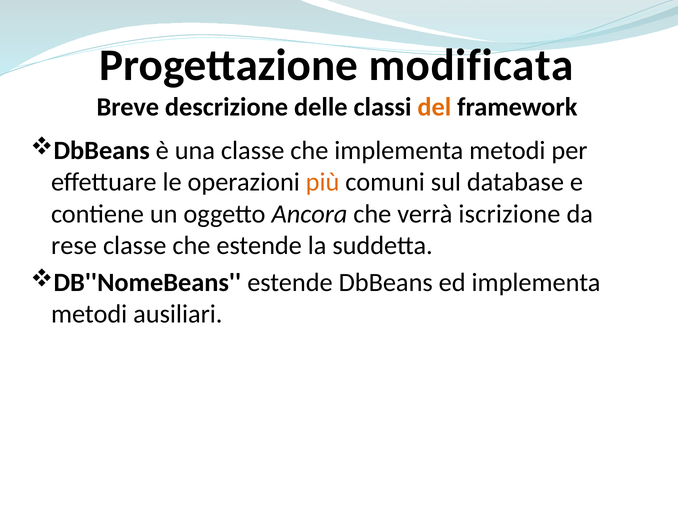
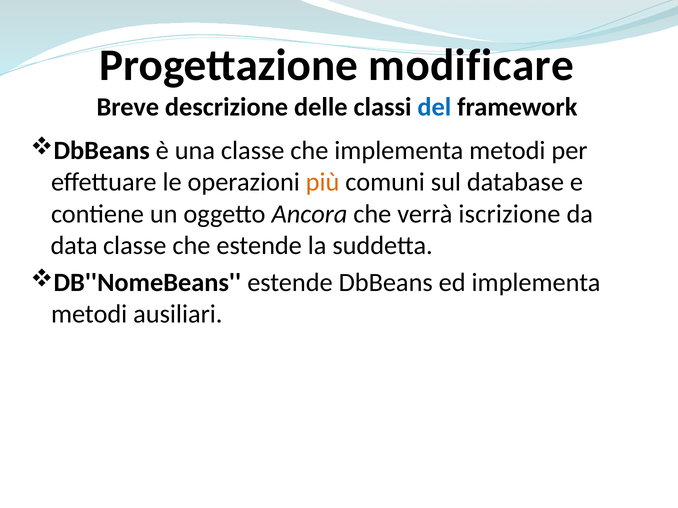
modificata: modificata -> modificare (471, 65)
del colour: orange -> blue (434, 107)
rese: rese -> data (74, 246)
